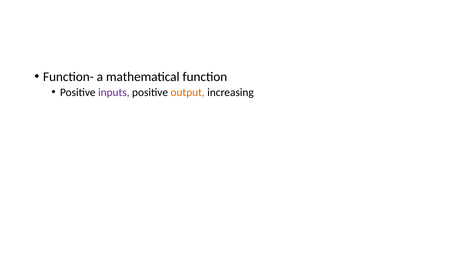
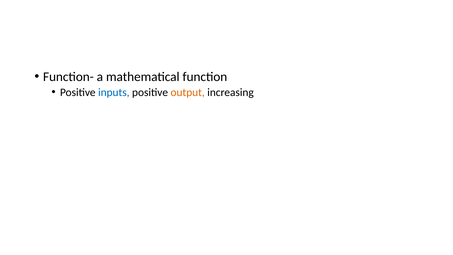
inputs colour: purple -> blue (114, 92)
